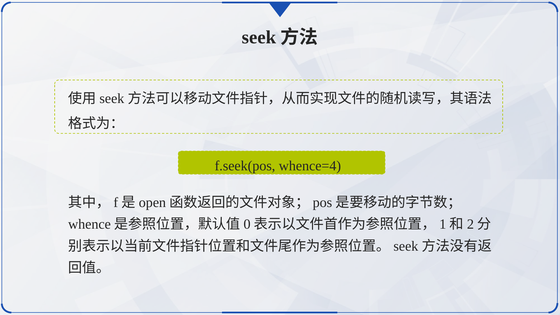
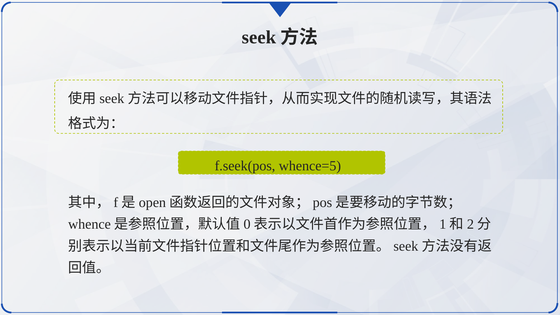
whence=4: whence=4 -> whence=5 (310, 166)
